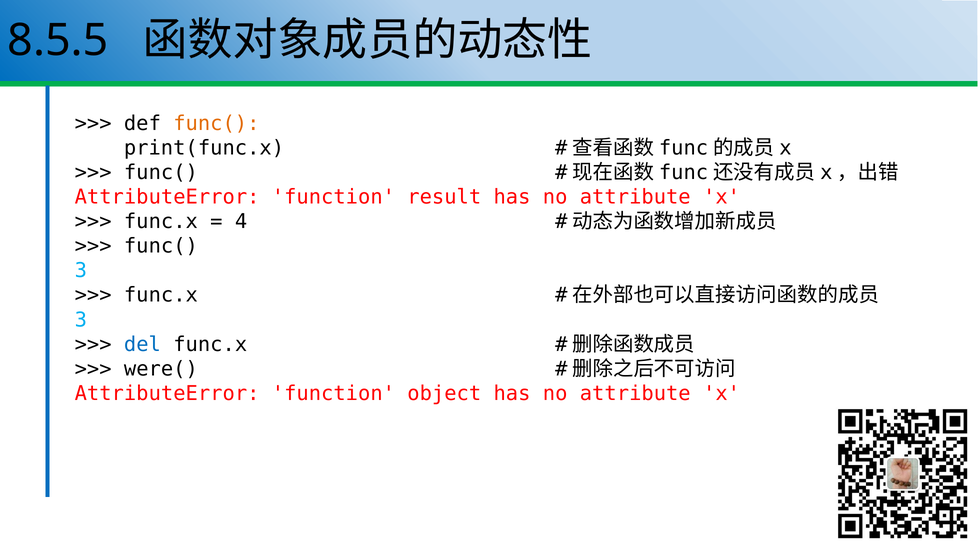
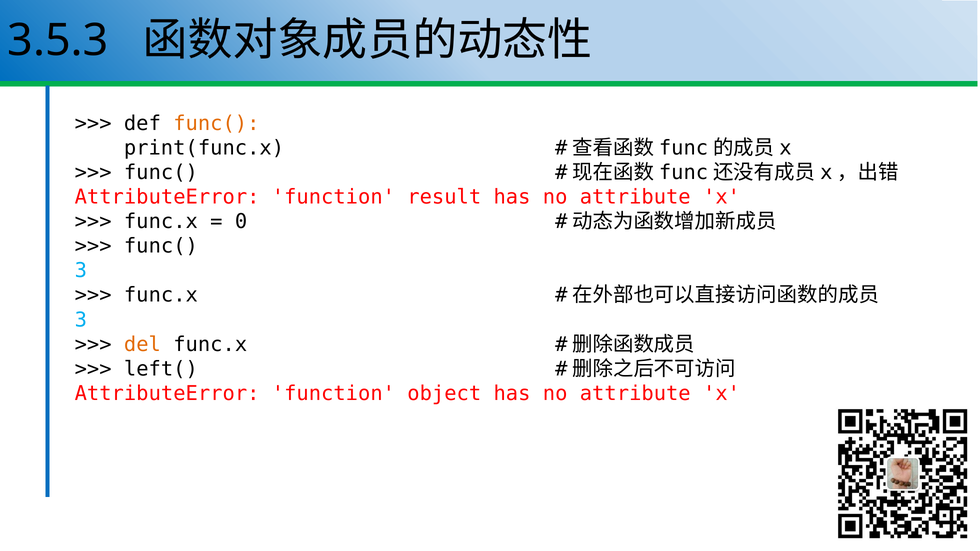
8.5.5: 8.5.5 -> 3.5.3 (58, 40)
4: 4 -> 0 (241, 222)
del colour: blue -> orange (142, 344)
were(: were( -> left( (161, 369)
